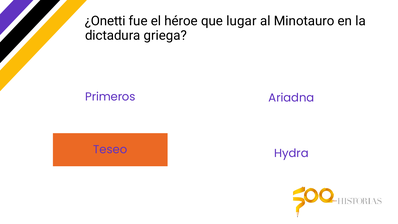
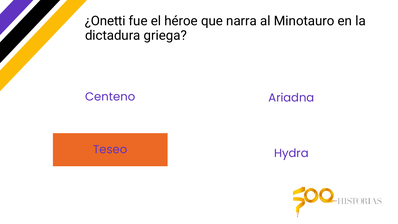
lugar: lugar -> narra (242, 21)
Primeros: Primeros -> Centeno (110, 97)
